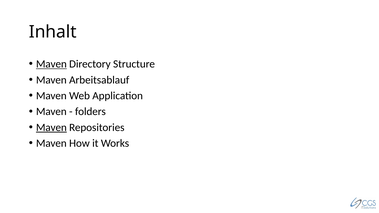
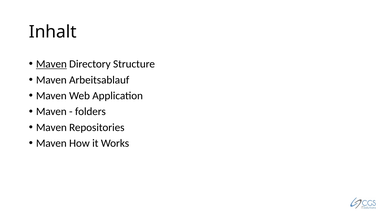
Maven underline: present -> none (51, 128)
